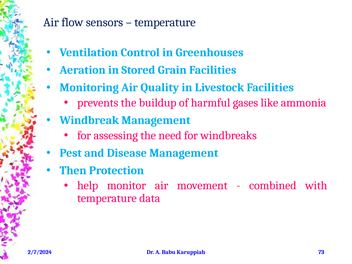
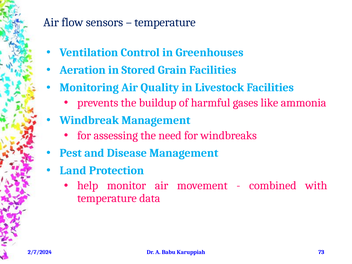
Then: Then -> Land (73, 171)
